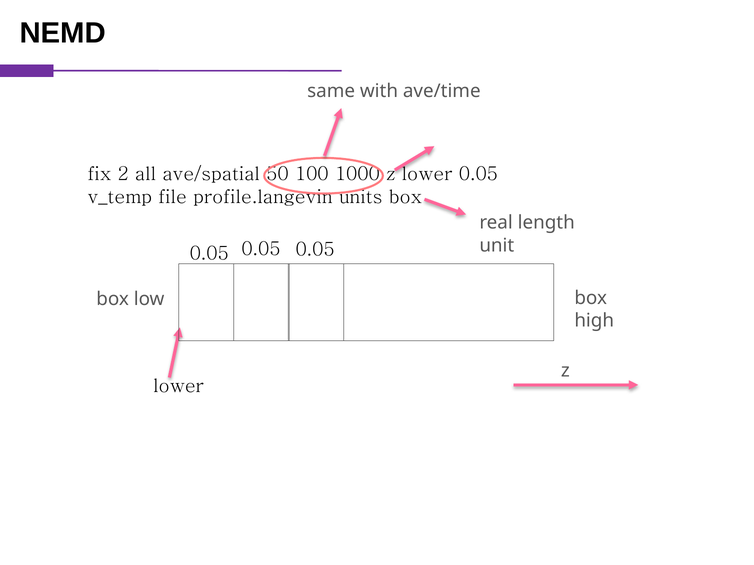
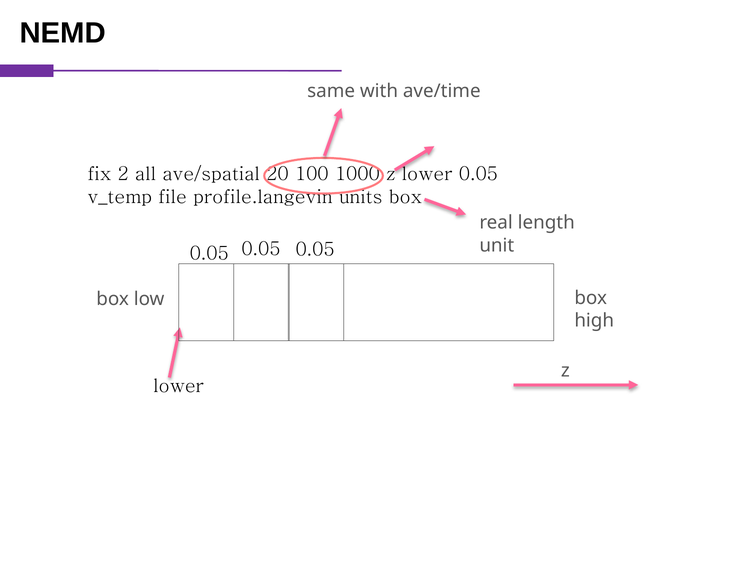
50: 50 -> 20 (277, 174)
